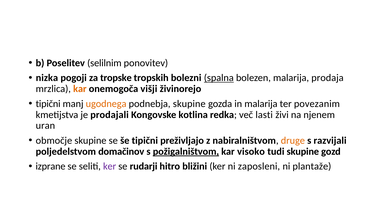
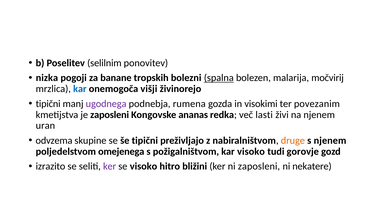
tropske: tropske -> banane (116, 78)
prodaja: prodaja -> močvirij (328, 78)
kar colour: orange -> blue (80, 89)
ugodnega colour: orange -> purple (106, 104)
podnebja skupine: skupine -> rumena (189, 104)
in malarija: malarija -> visokimi (261, 104)
je prodajali: prodajali -> zaposleni (110, 115)
kotlina: kotlina -> ananas (193, 115)
območje: območje -> odvzema (54, 141)
s razvijali: razvijali -> njenem (330, 141)
domačinov: domačinov -> omejenega (121, 152)
požigalništvom underline: present -> none (186, 152)
tudi skupine: skupine -> gorovje (303, 152)
izprane: izprane -> izrazito (50, 167)
se rudarji: rudarji -> visoko (144, 167)
plantaže: plantaže -> nekatere (312, 167)
